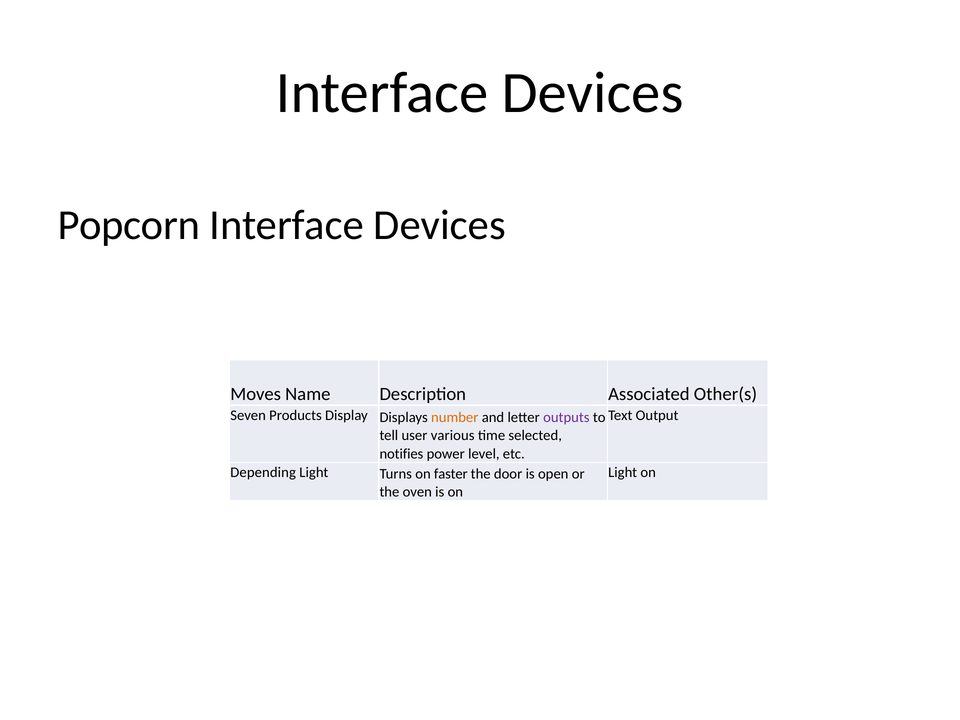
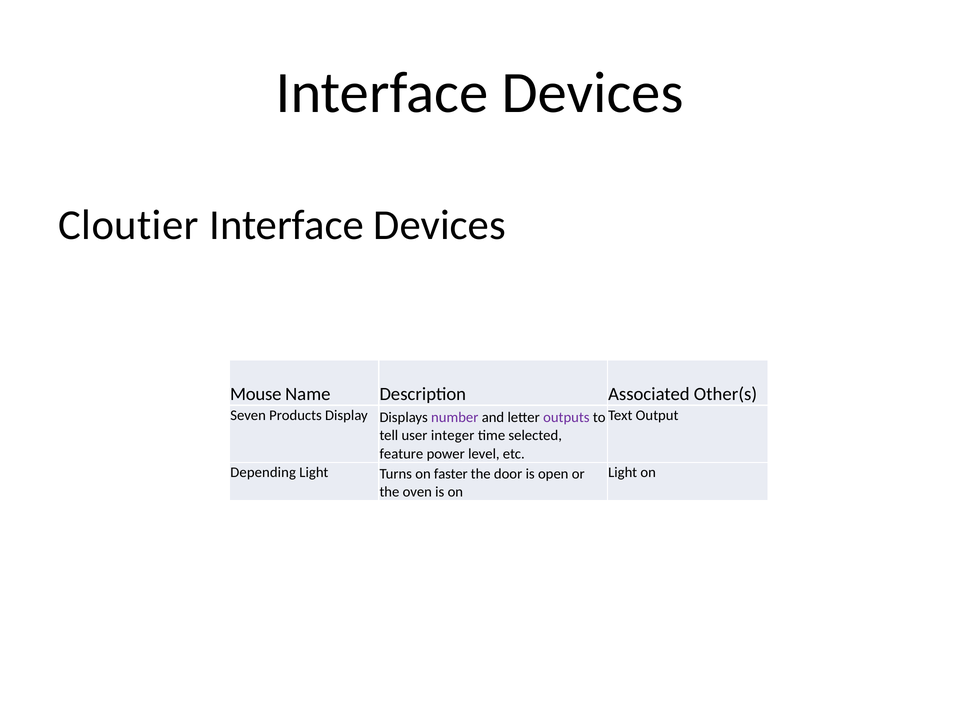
Popcorn: Popcorn -> Cloutier (128, 225)
Moves: Moves -> Mouse (256, 394)
number colour: orange -> purple (455, 418)
various: various -> integer (453, 436)
notifies: notifies -> feature (401, 454)
